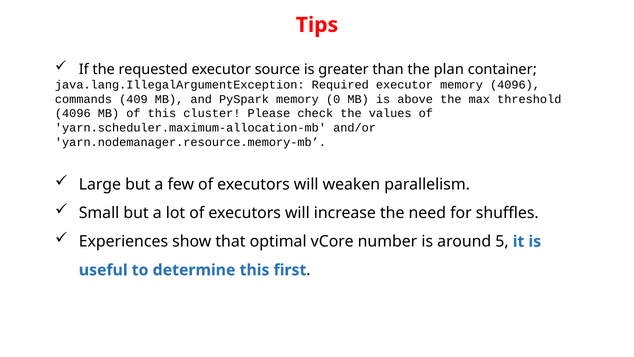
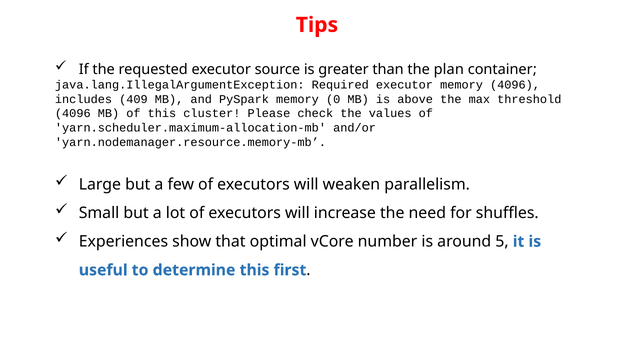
commands: commands -> includes (84, 99)
